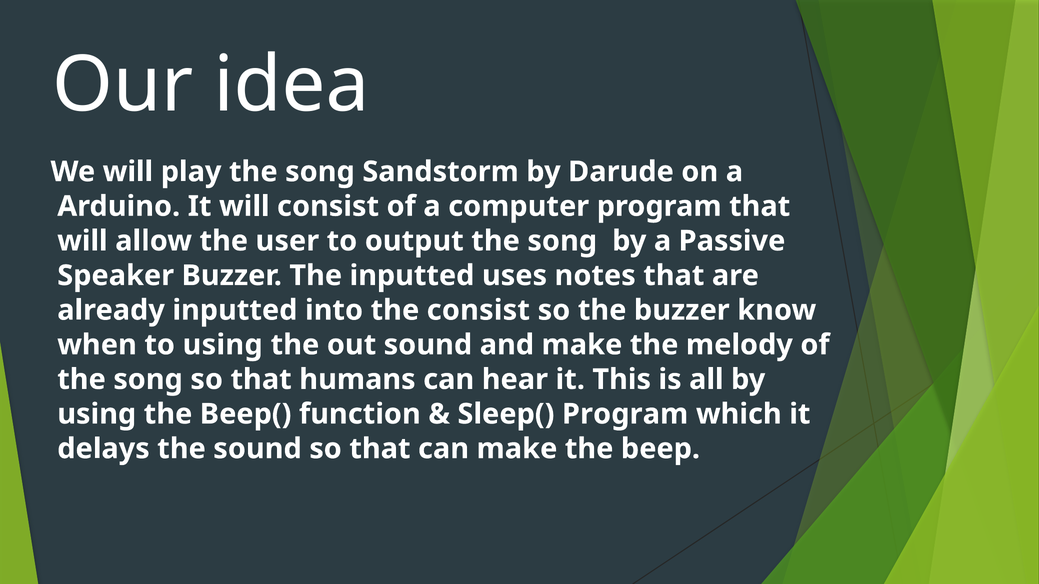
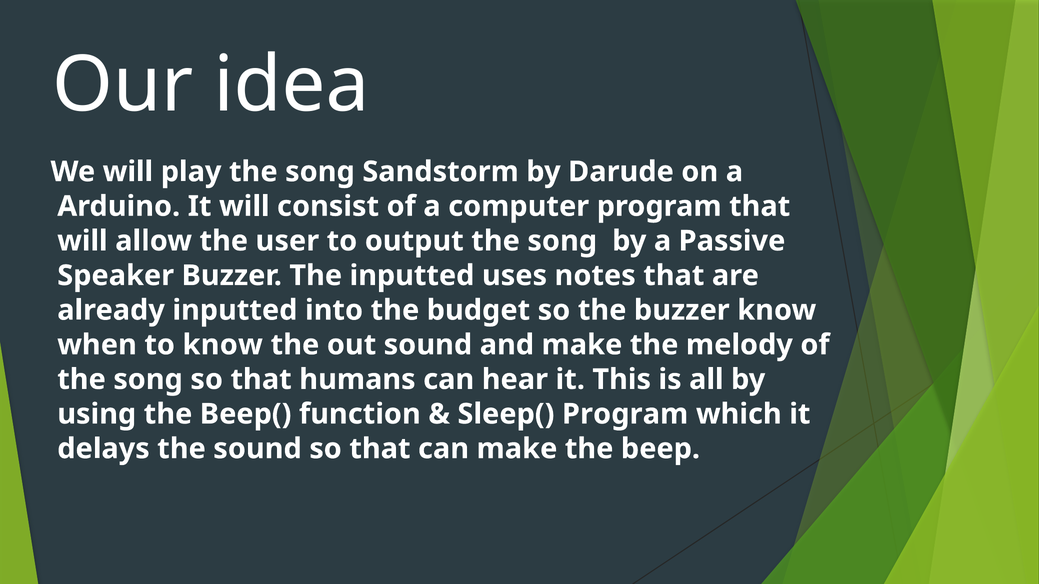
the consist: consist -> budget (478, 310)
to using: using -> know (223, 345)
